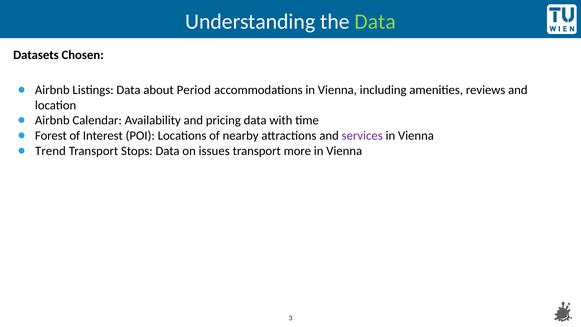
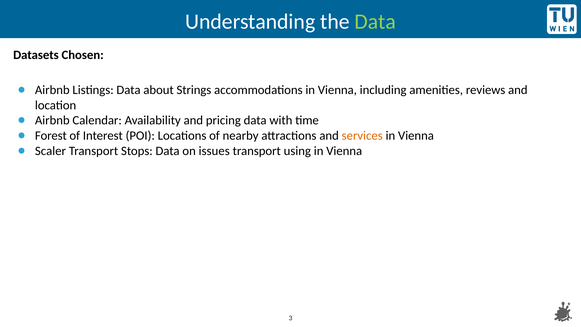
Period: Period -> Strings (194, 90)
services colour: purple -> orange (362, 136)
Trend: Trend -> Scaler (50, 151)
more: more -> using (297, 151)
